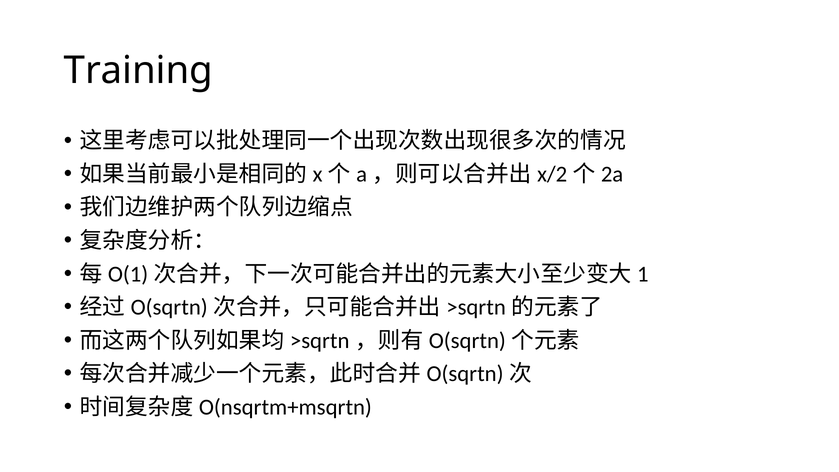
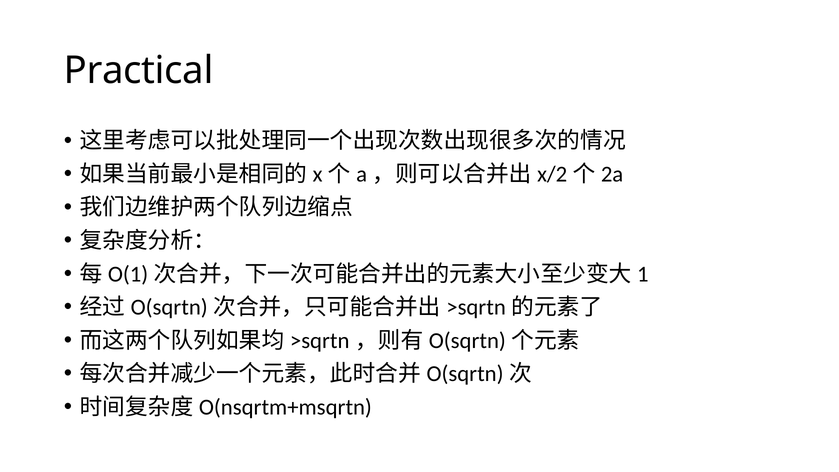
Training: Training -> Practical (139, 70)
